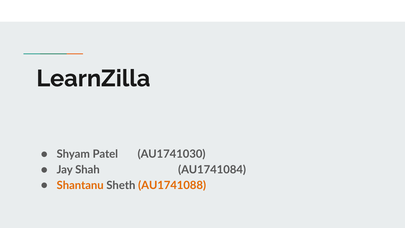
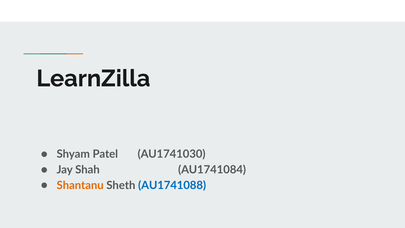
AU1741088 colour: orange -> blue (172, 185)
